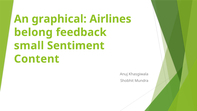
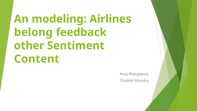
graphical: graphical -> modeling (59, 19)
small: small -> other (29, 46)
